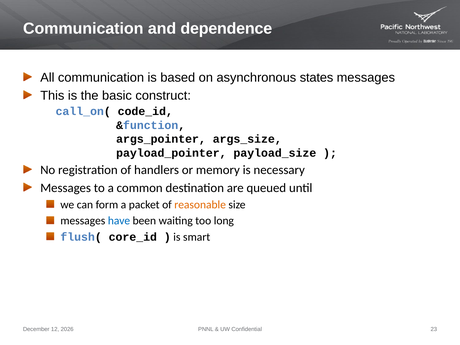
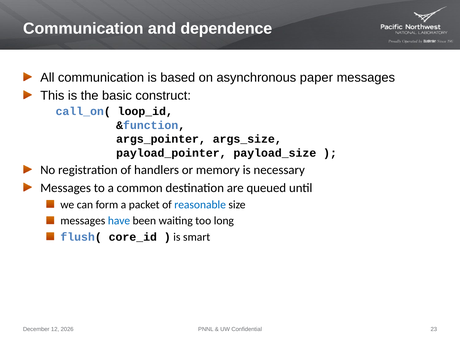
states: states -> paper (316, 78)
code_id: code_id -> loop_id (145, 111)
reasonable colour: orange -> blue (200, 205)
